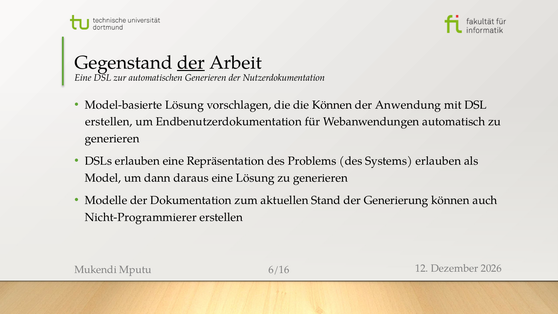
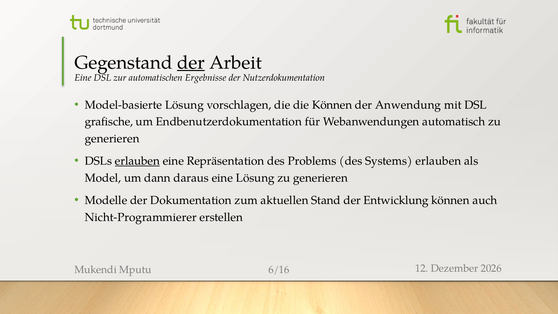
automatischen Generieren: Generieren -> Ergebnisse (206, 78)
erstellen: erstellen -> grafische (109, 122)
erlauben underline: none -> present (137, 161)
Generierung: Generierung -> Entwicklung (396, 200)
